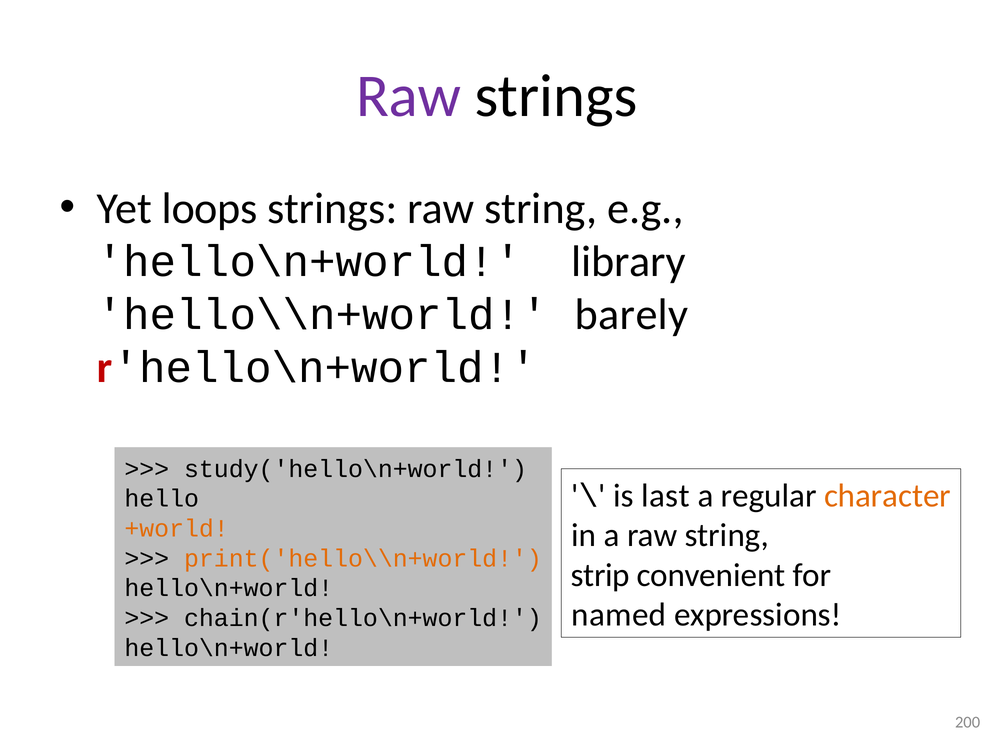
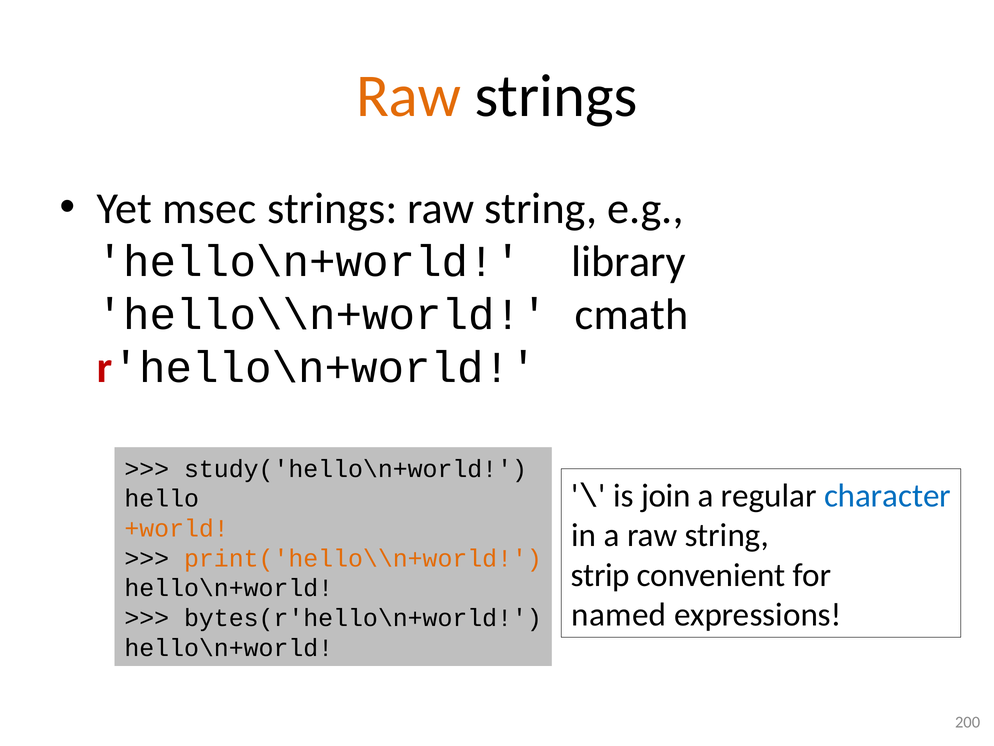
Raw colour: purple -> orange (409, 96)
loops: loops -> msec (209, 209)
barely: barely -> cmath (632, 315)
last: last -> join (666, 495)
character colour: orange -> blue (887, 495)
chain(r'hello\n+world: chain(r'hello\n+world -> bytes(r'hello\n+world (363, 618)
